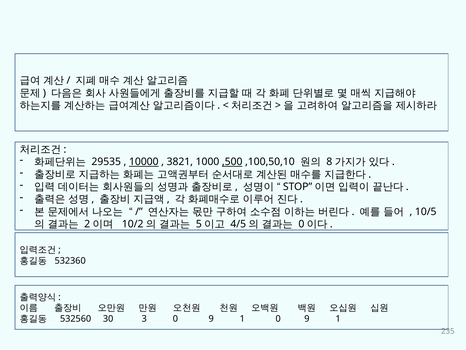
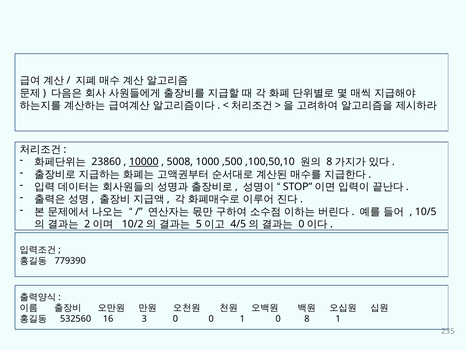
29535: 29535 -> 23860 (106, 162)
3821: 3821 -> 5008 (180, 162)
,500 underline: present -> none (232, 162)
532360: 532360 -> 779390 (70, 260)
30: 30 -> 16 (108, 318)
3 0 9: 9 -> 0 (211, 318)
1 0 9: 9 -> 8 (307, 318)
